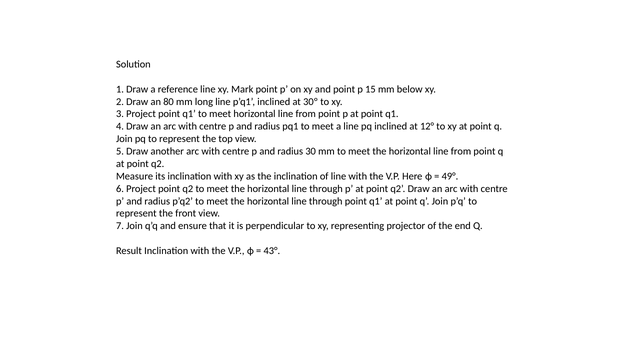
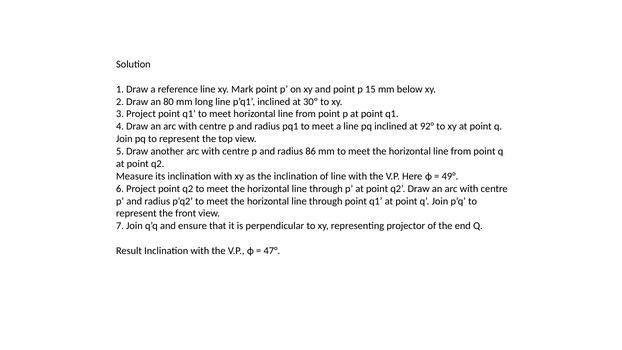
12°: 12° -> 92° (427, 126)
30: 30 -> 86 (311, 151)
43°: 43° -> 47° (272, 251)
